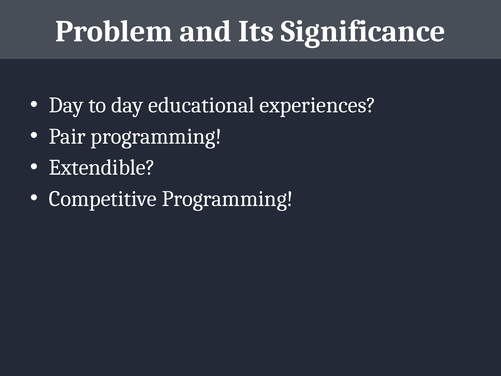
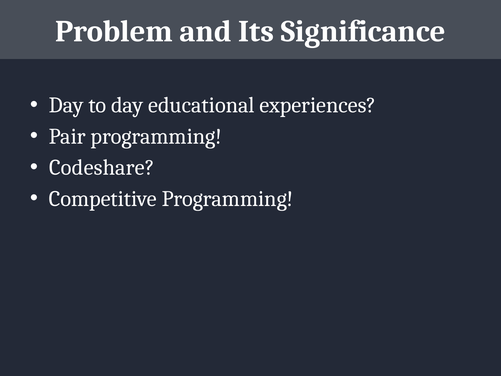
Extendible: Extendible -> Codeshare (102, 167)
